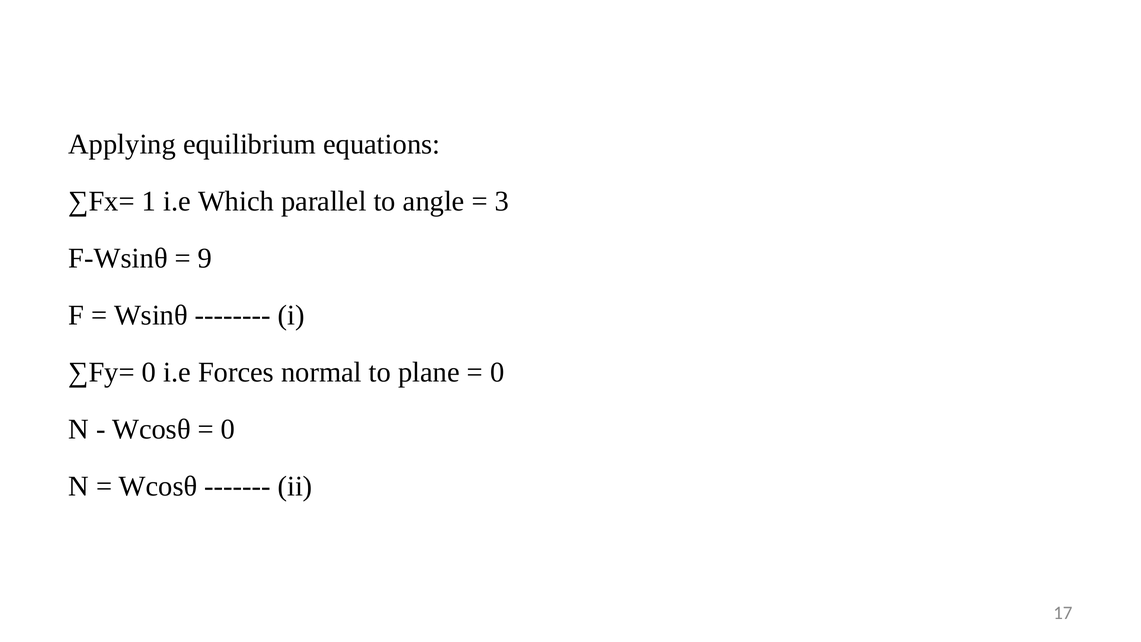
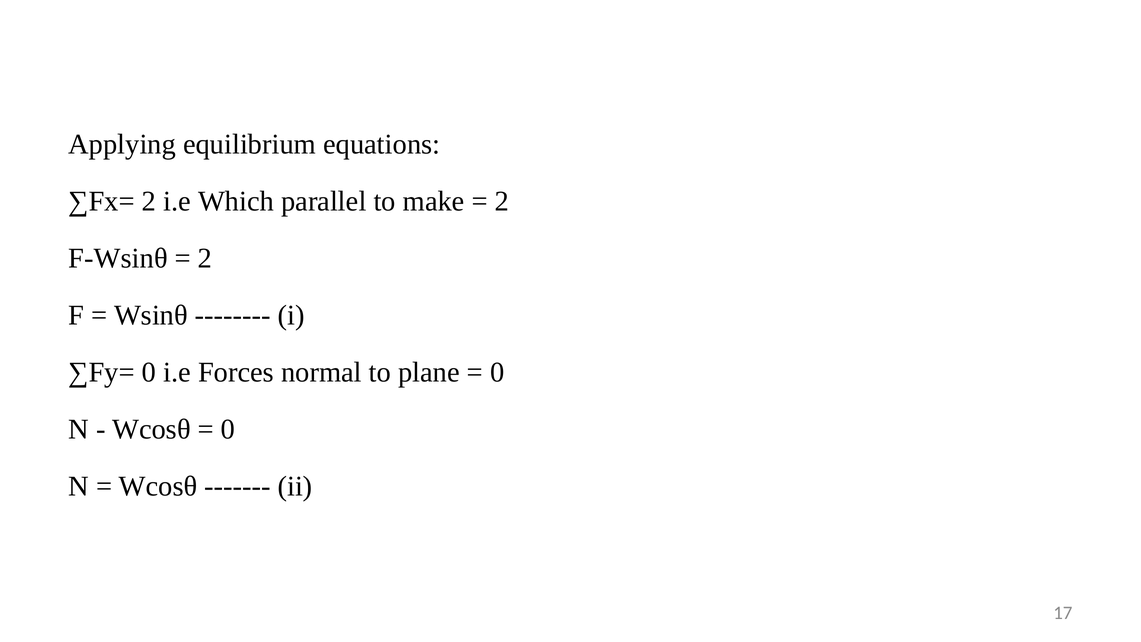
∑Fx= 1: 1 -> 2 (149, 201)
angle: angle -> make (434, 201)
3: 3 -> 2 (502, 201)
9: 9 -> 2 (205, 258)
